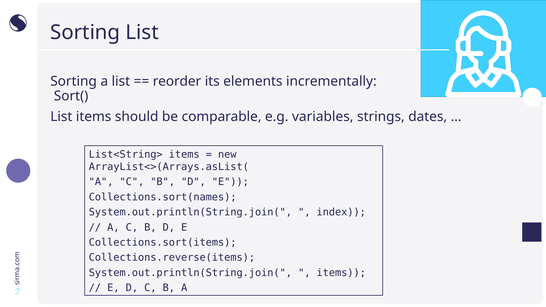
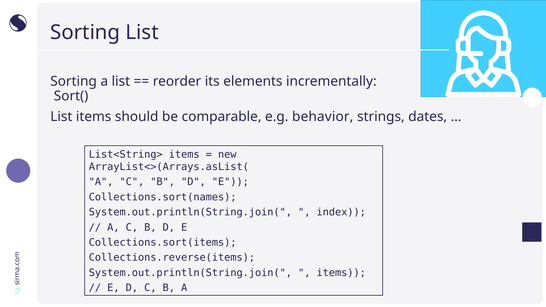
variables: variables -> behavior (323, 117)
